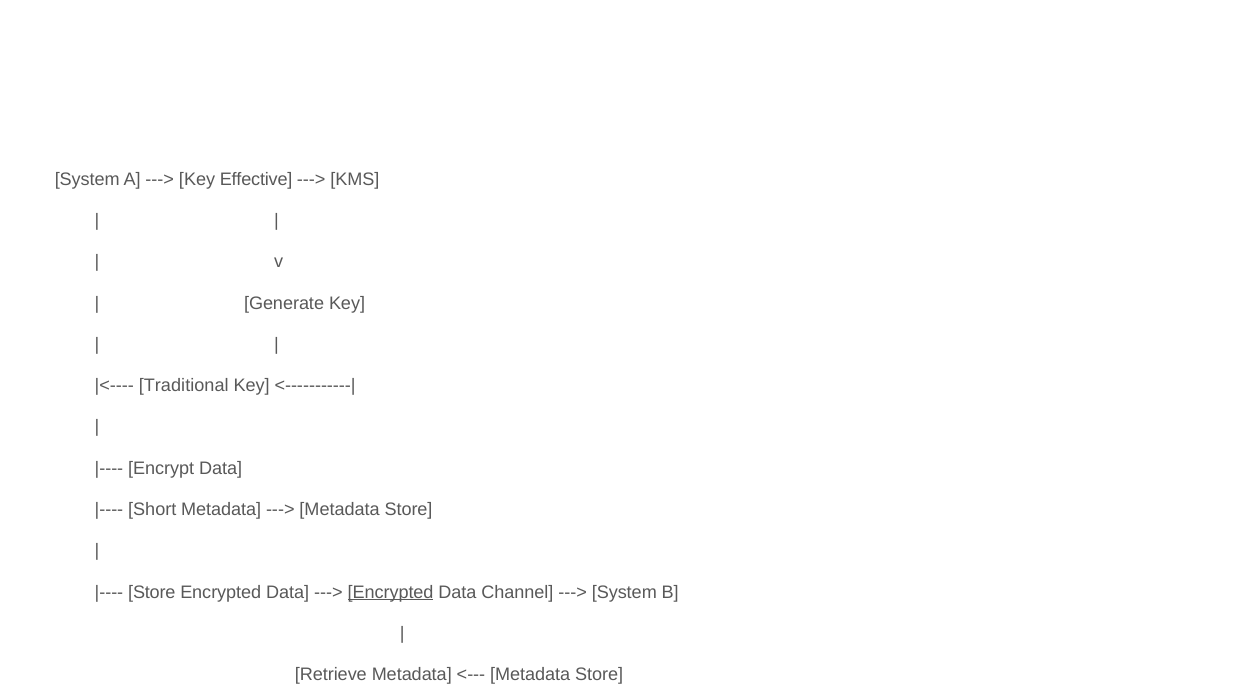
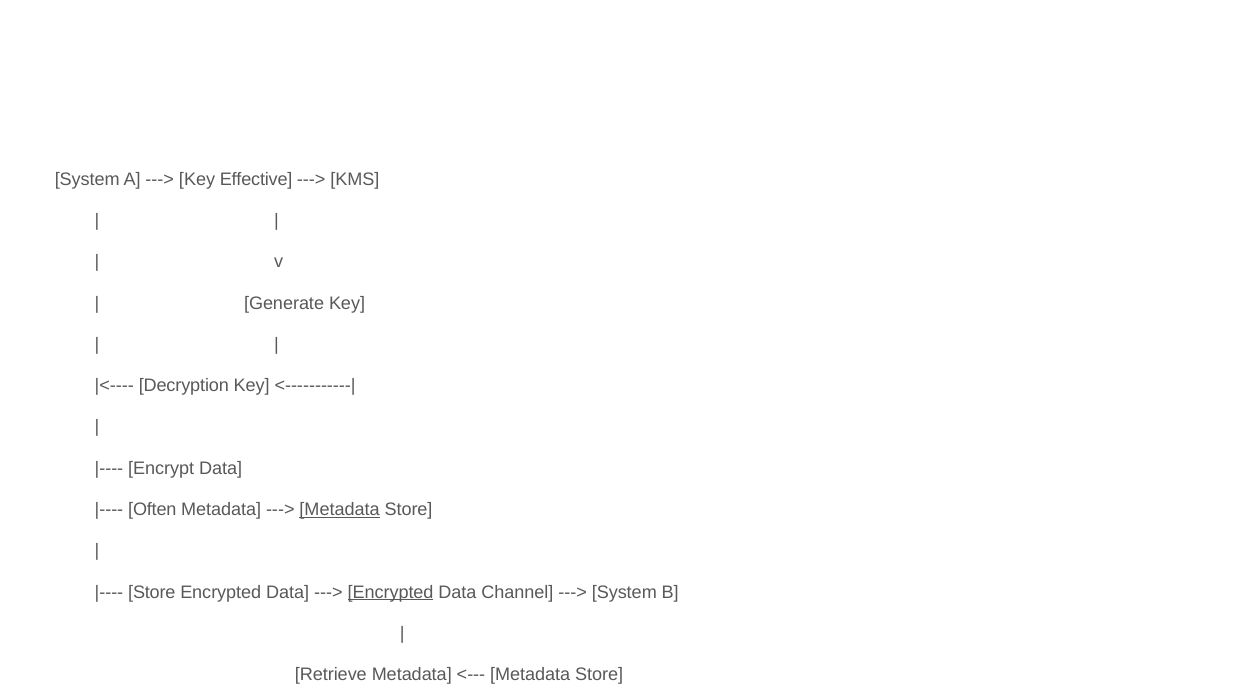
Traditional: Traditional -> Decryption (184, 386)
Short: Short -> Often (152, 510)
Metadata underline: none -> present (340, 510)
